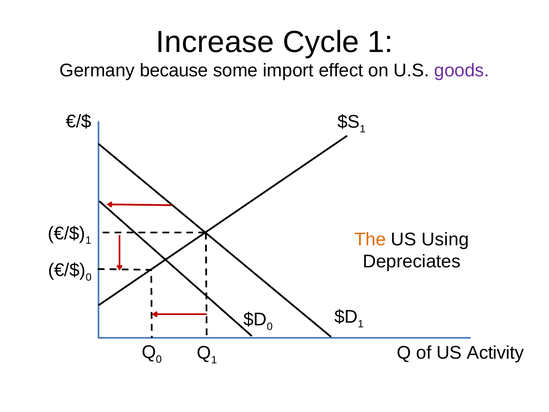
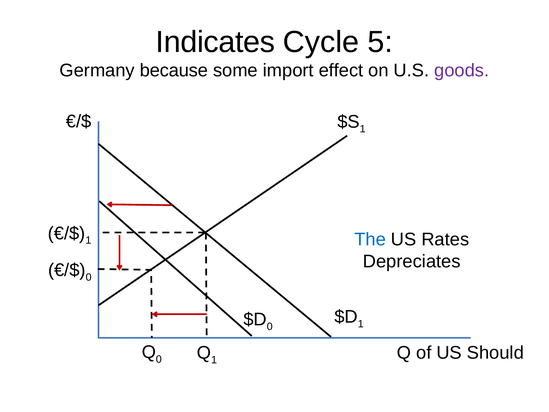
Increase: Increase -> Indicates (215, 42)
Cycle 1: 1 -> 5 (380, 42)
The colour: orange -> blue (370, 239)
Using: Using -> Rates (445, 239)
Activity: Activity -> Should (495, 352)
